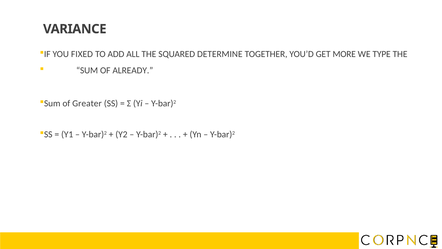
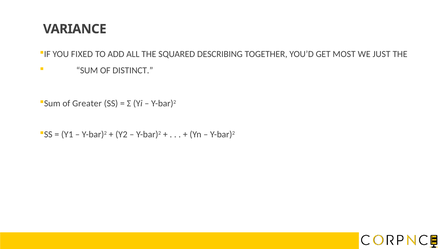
DETERMINE: DETERMINE -> DESCRIBING (220, 54)
MORE: MORE -> MOST (344, 54)
TYPE: TYPE -> JUST (382, 54)
ALREADY: ALREADY -> DISTINCT (133, 70)
